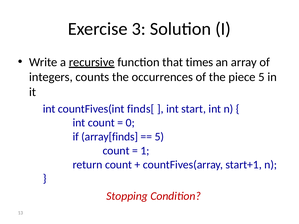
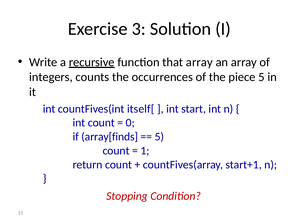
that times: times -> array (199, 62)
finds[: finds[ -> itself[ (141, 109)
